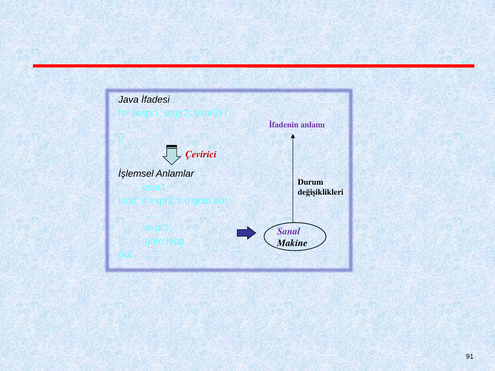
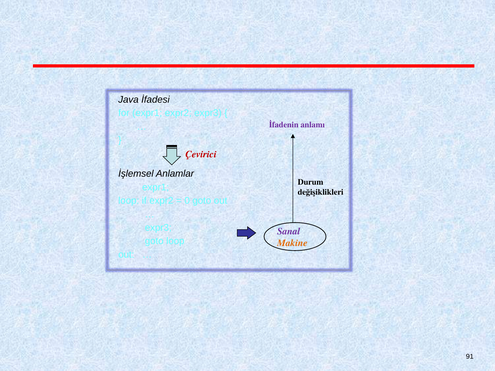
Makine colour: black -> orange (292, 243)
